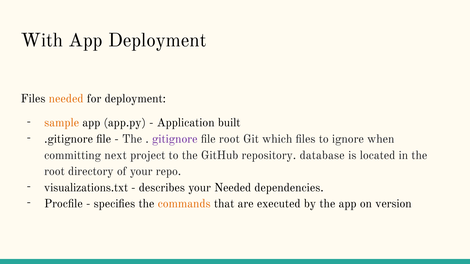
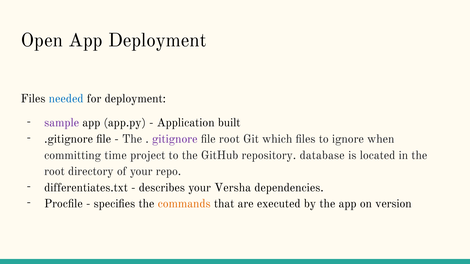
With: With -> Open (42, 40)
needed colour: orange -> blue (66, 99)
sample colour: orange -> purple (62, 123)
next: next -> time (116, 155)
visualizations.txt: visualizations.txt -> differentiates.txt (86, 188)
your Needed: Needed -> Versha (233, 188)
